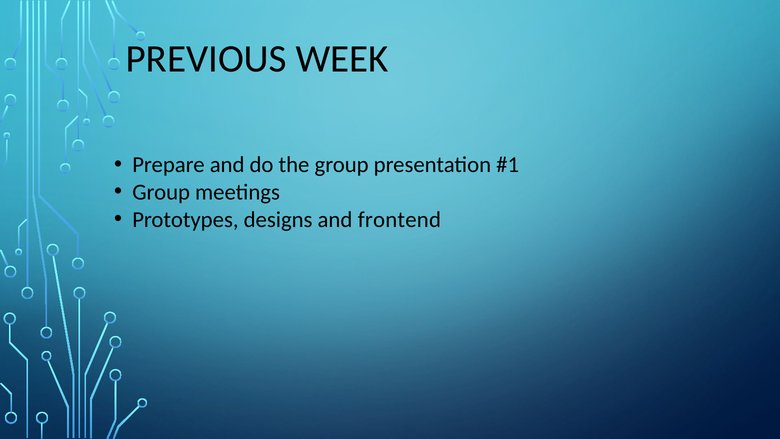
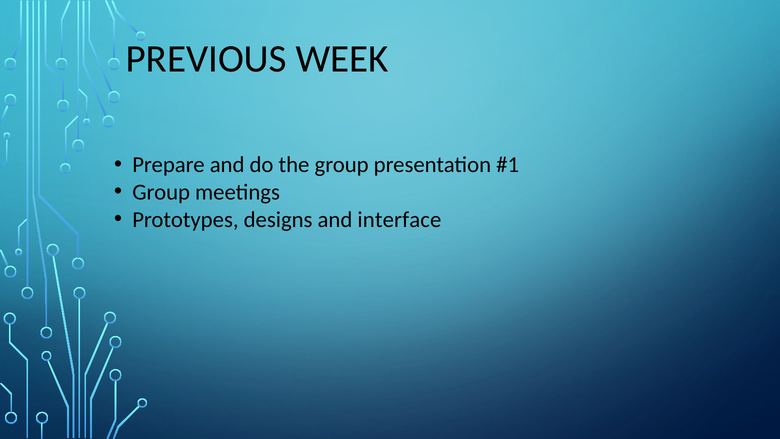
frontend: frontend -> interface (399, 219)
